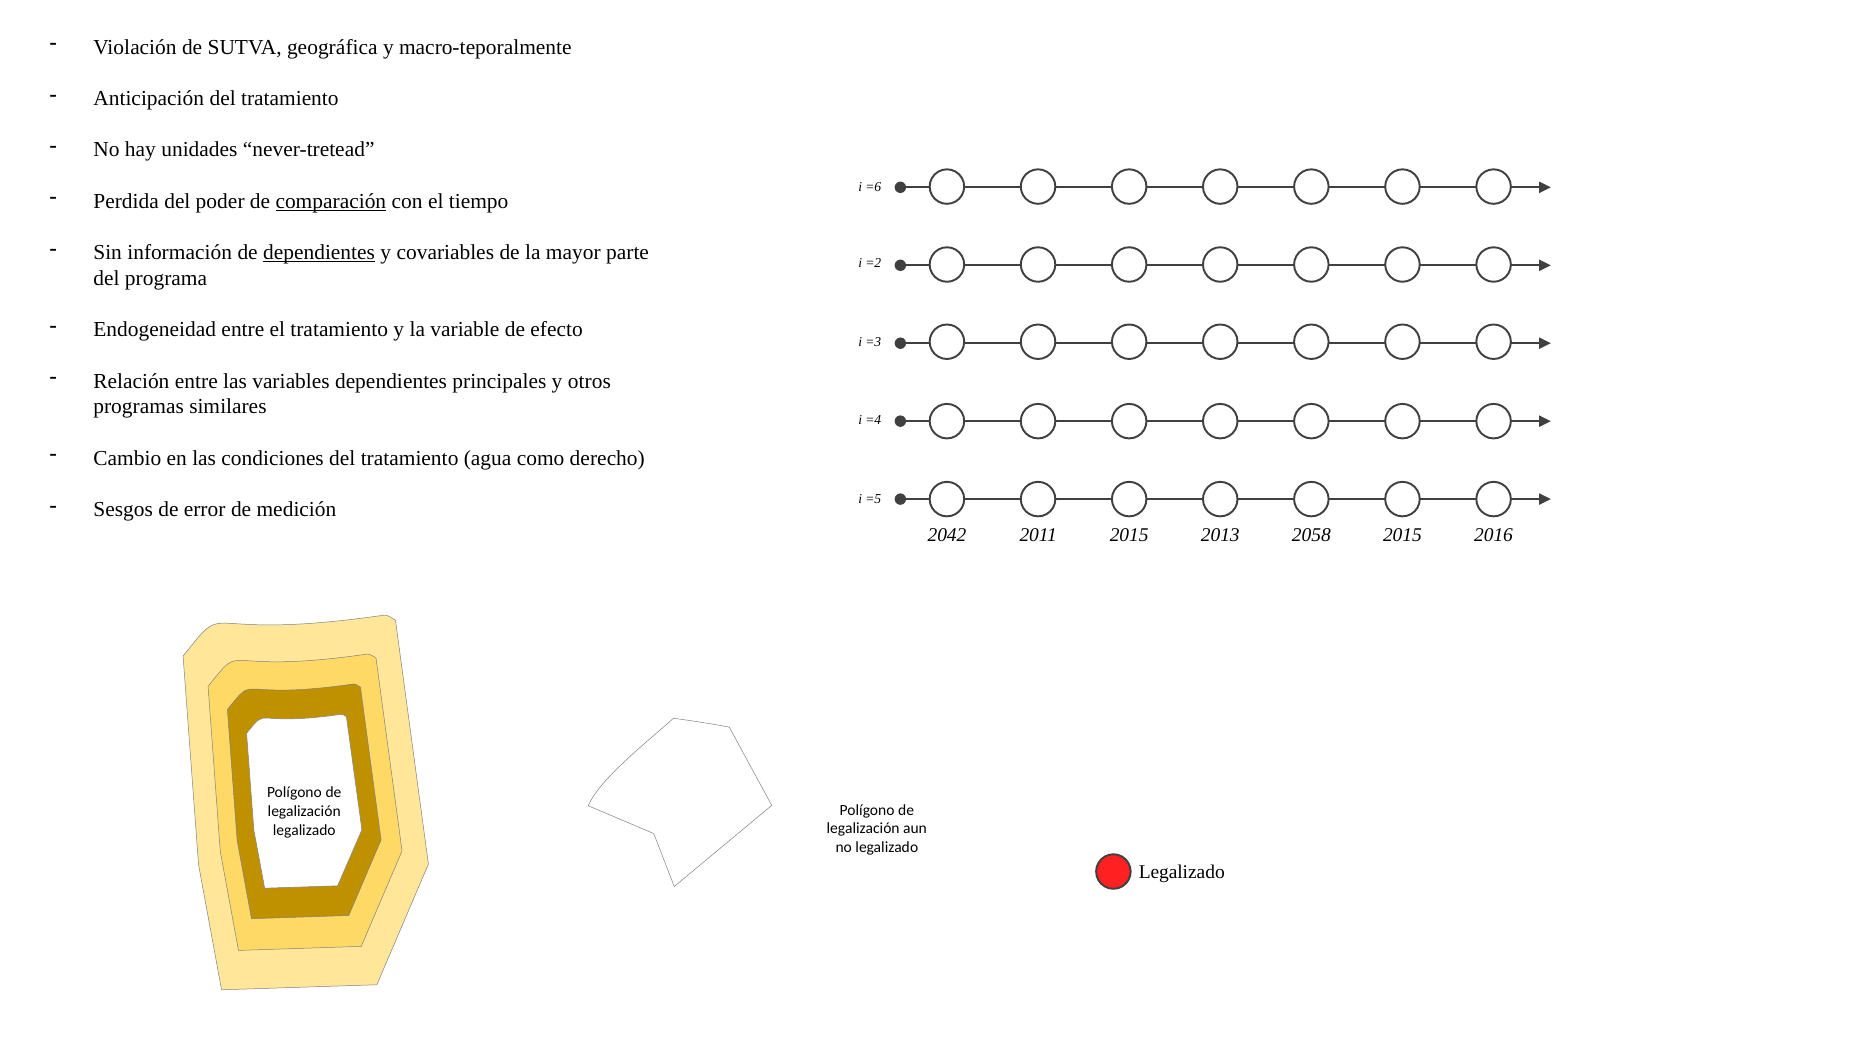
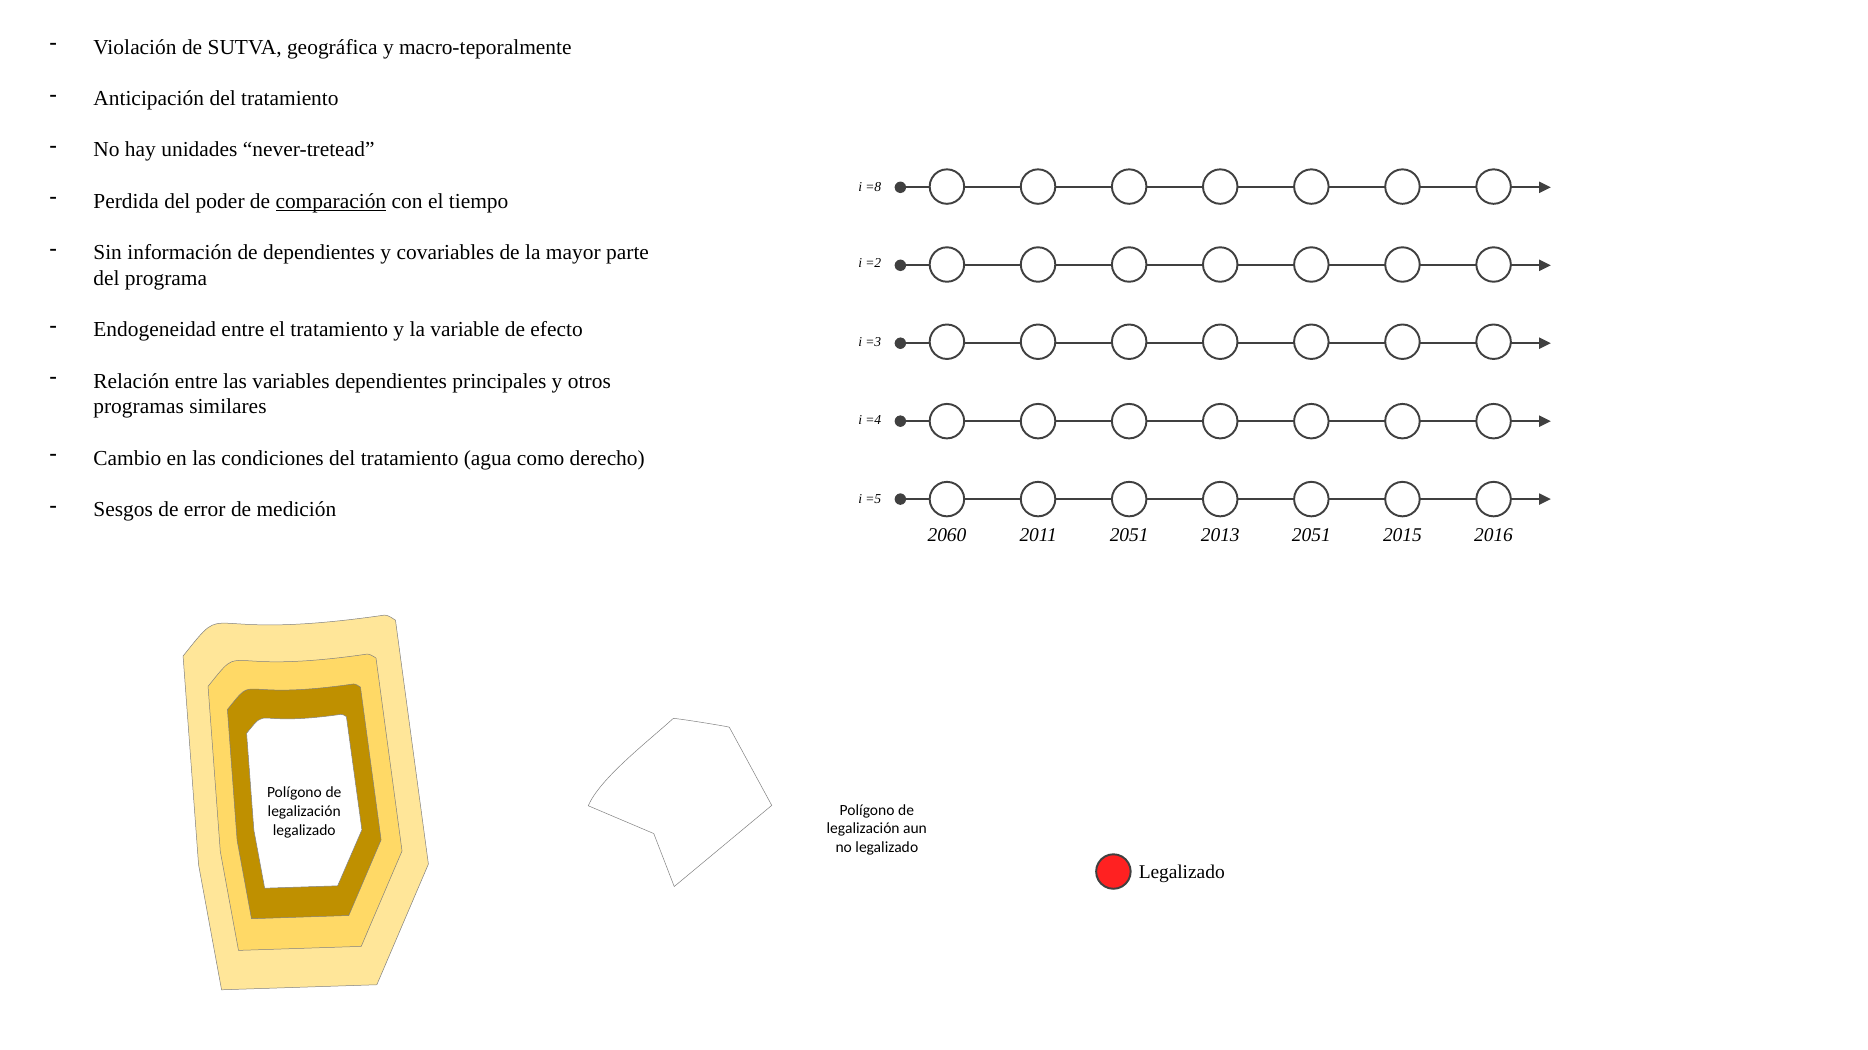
=6: =6 -> =8 (873, 187)
dependientes underline: present -> none (319, 253)
2042: 2042 -> 2060 (947, 535)
2015: 2015 -> 2051 (1129, 535)
2013 2058: 2058 -> 2051 (1311, 535)
